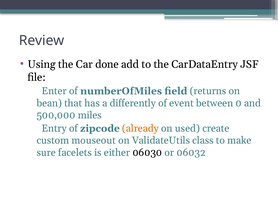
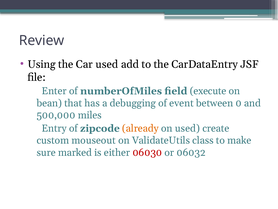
Car done: done -> used (107, 64)
returns: returns -> execute (208, 91)
differently: differently -> debugging (133, 103)
facelets: facelets -> marked (75, 152)
06030 colour: black -> red (147, 152)
